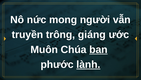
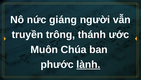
mong: mong -> giáng (63, 20)
giáng: giáng -> thánh (92, 34)
ban underline: present -> none (98, 49)
